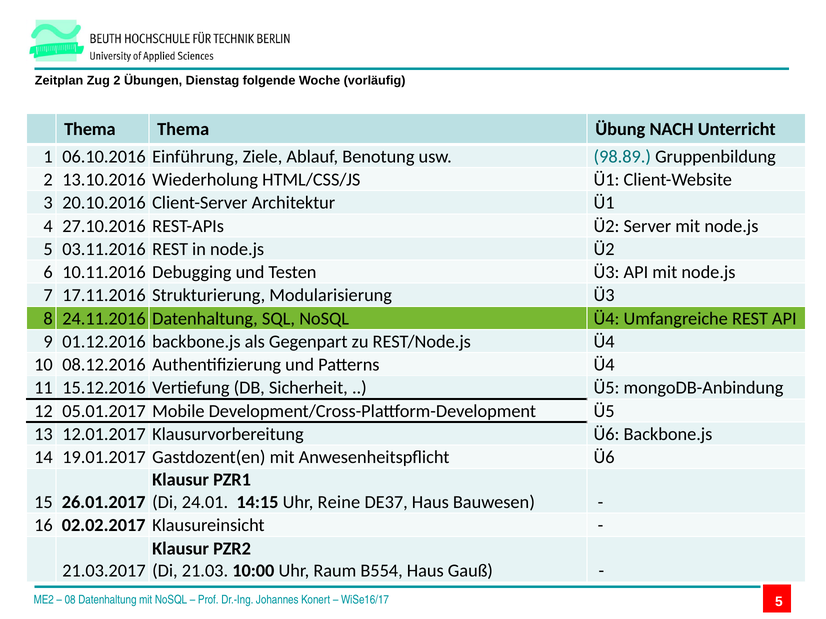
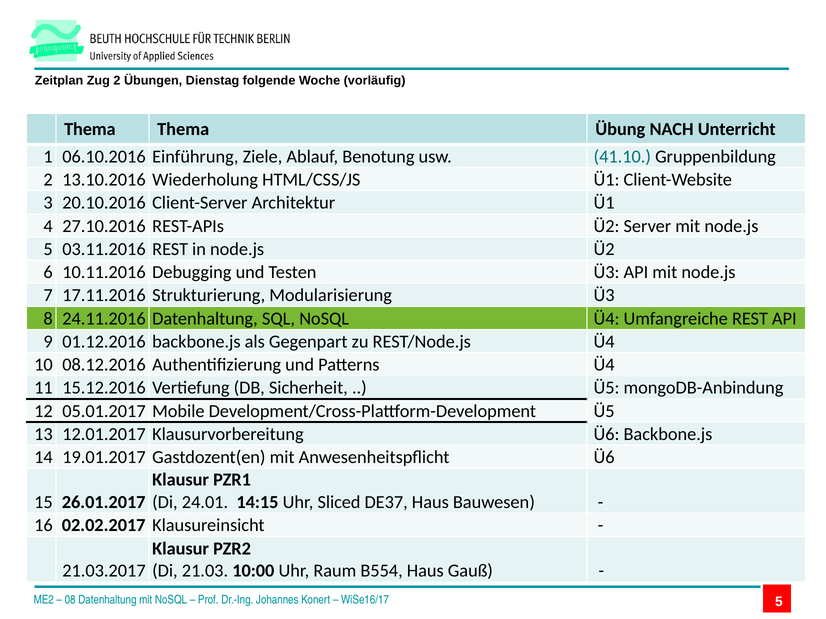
98.89: 98.89 -> 41.10 (622, 157)
Reine: Reine -> Sliced (339, 503)
